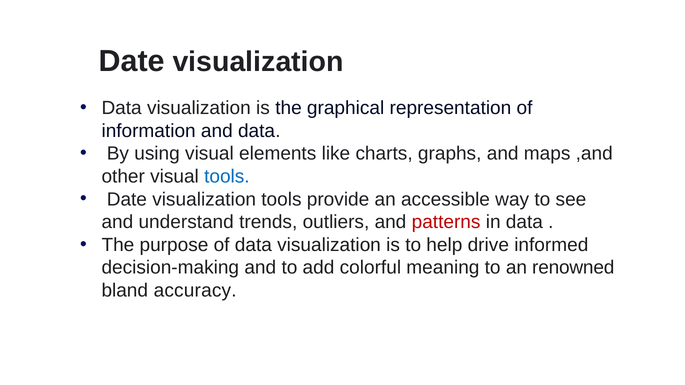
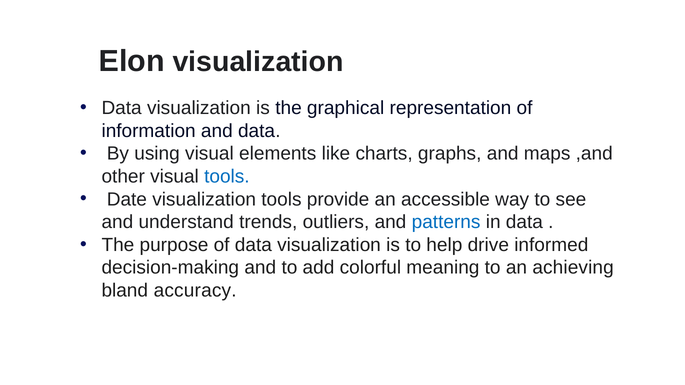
Date: Date -> Elon (132, 61)
patterns colour: red -> blue (446, 222)
renowned: renowned -> achieving (573, 268)
